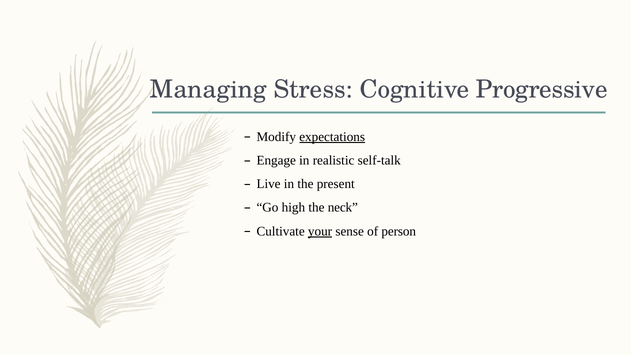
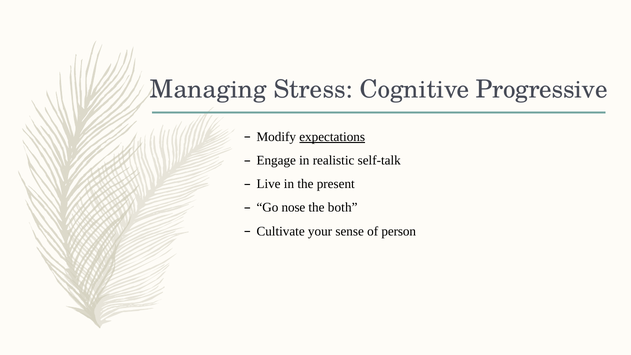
high: high -> nose (293, 208)
neck: neck -> both (343, 208)
your underline: present -> none (320, 231)
